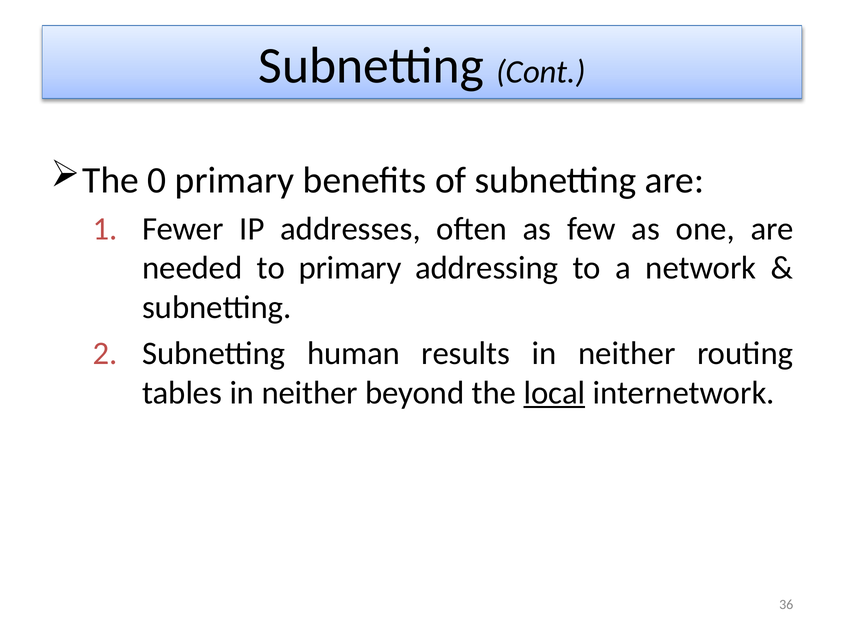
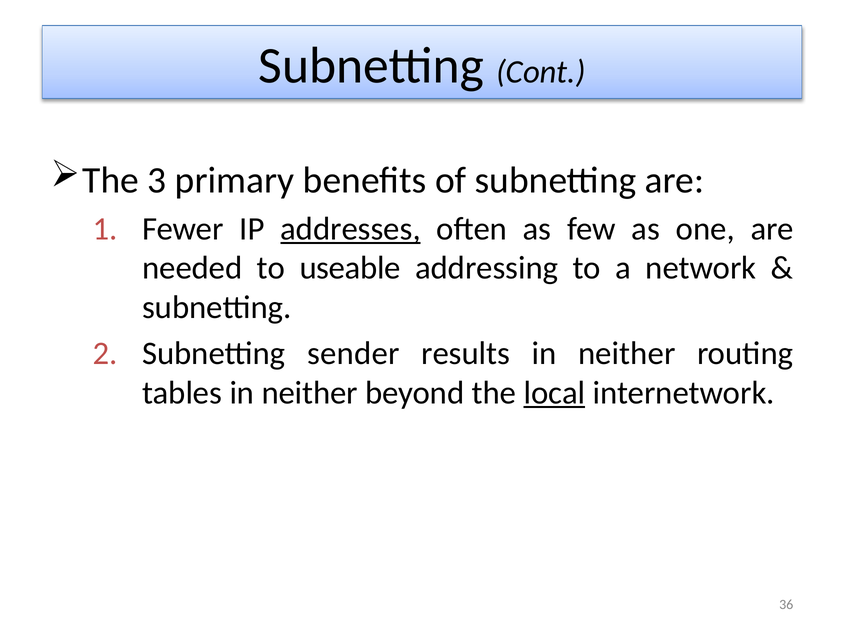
0: 0 -> 3 (157, 180)
addresses underline: none -> present (350, 229)
to primary: primary -> useable (350, 268)
human: human -> sender (353, 354)
